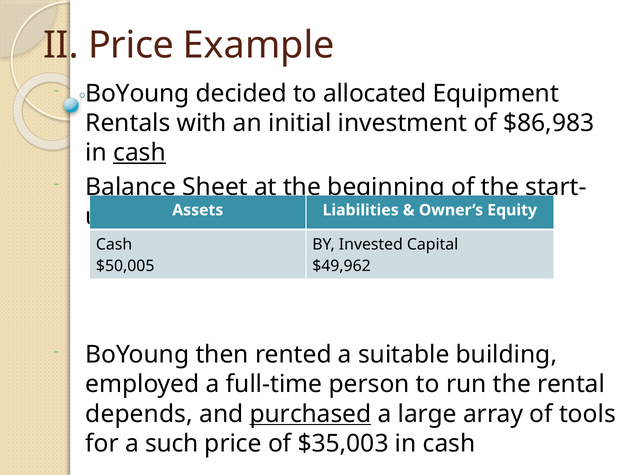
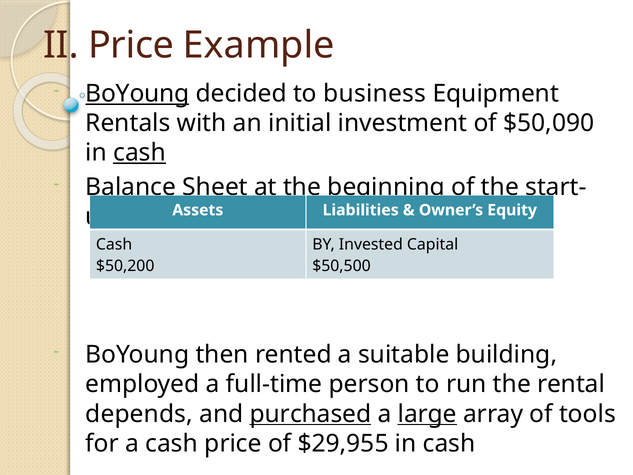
BoYoung underline: none -> present (137, 93)
allocated: allocated -> business (375, 93)
$86,983: $86,983 -> $50,090 (549, 123)
$50,005: $50,005 -> $50,200 (125, 266)
$49,962: $49,962 -> $50,500 (341, 266)
large underline: none -> present (427, 414)
a such: such -> cash (172, 443)
$35,003: $35,003 -> $29,955 (343, 443)
